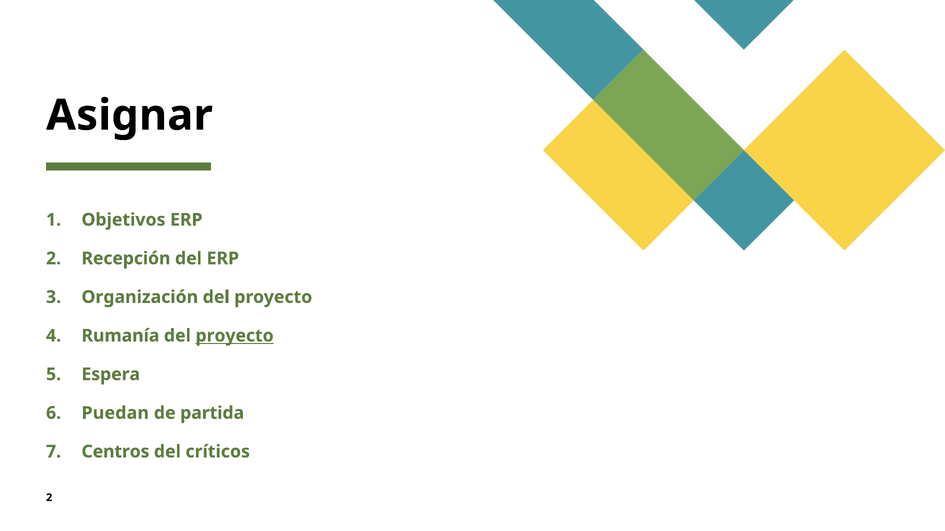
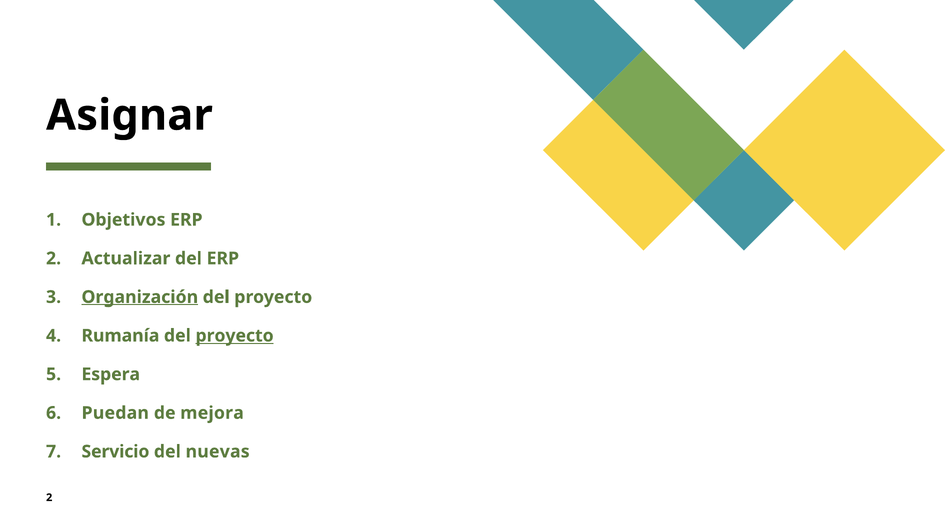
Recepción: Recepción -> Actualizar (126, 259)
Organización underline: none -> present (140, 297)
partida: partida -> mejora (212, 413)
Centros: Centros -> Servicio (115, 452)
críticos: críticos -> nuevas (218, 452)
